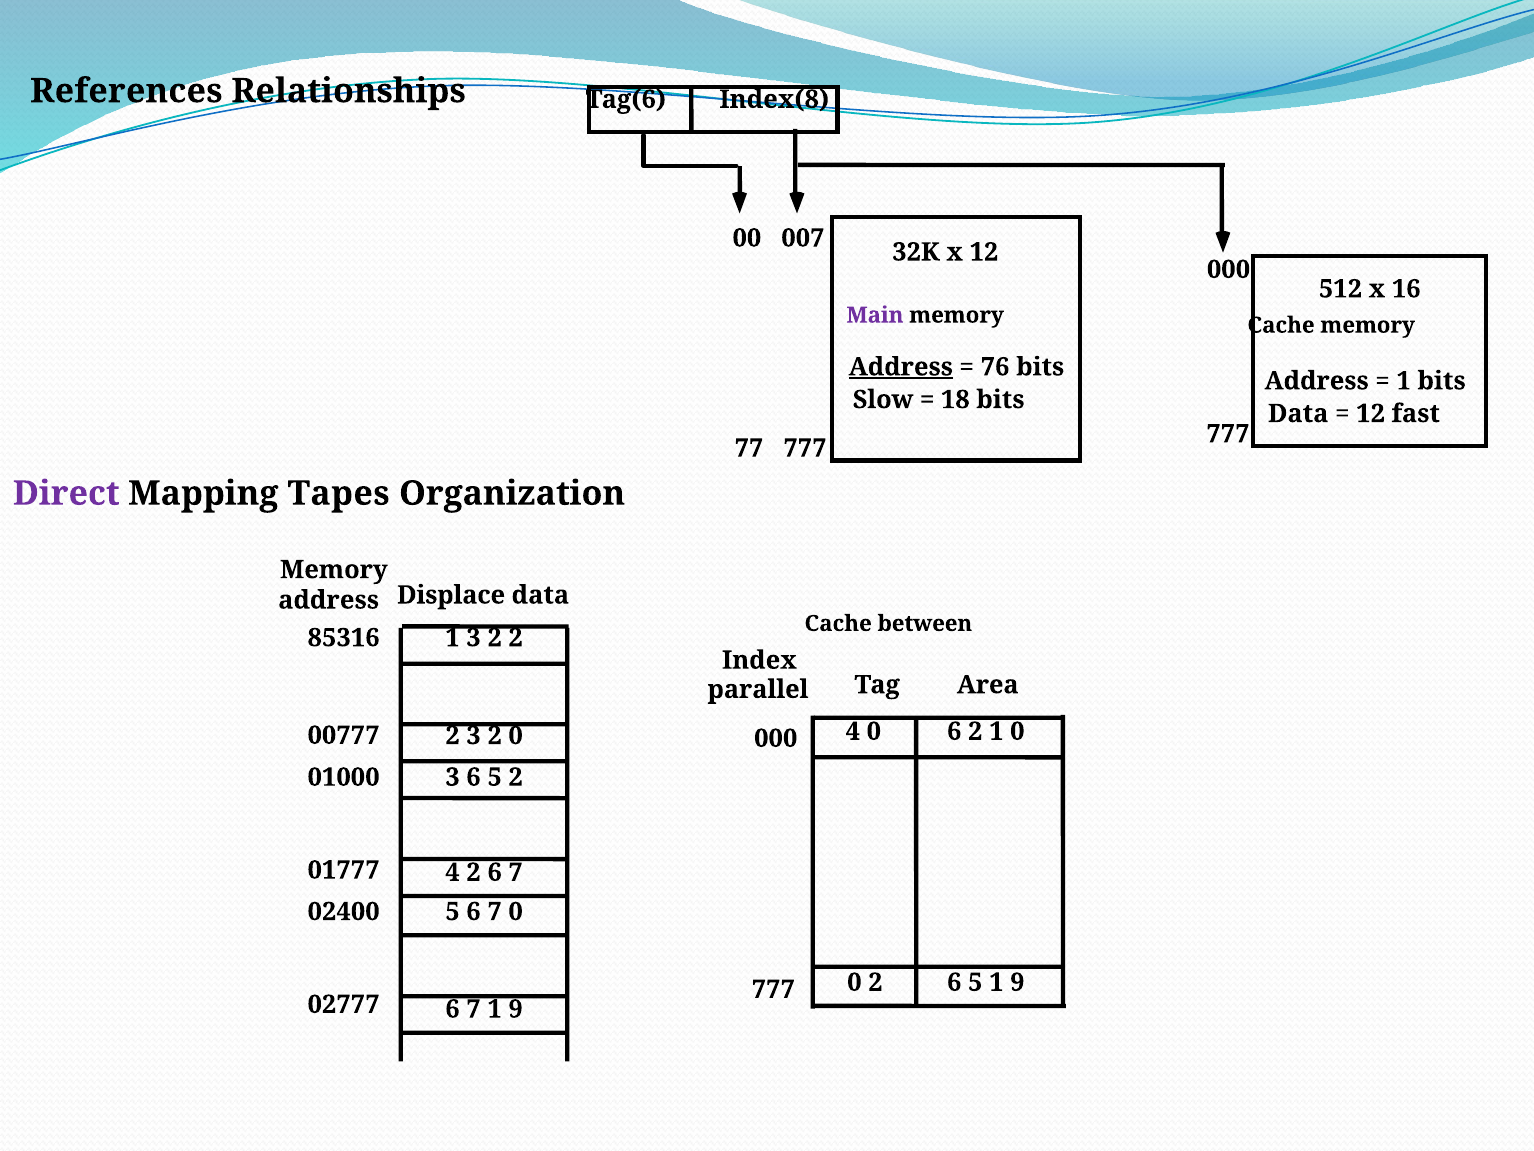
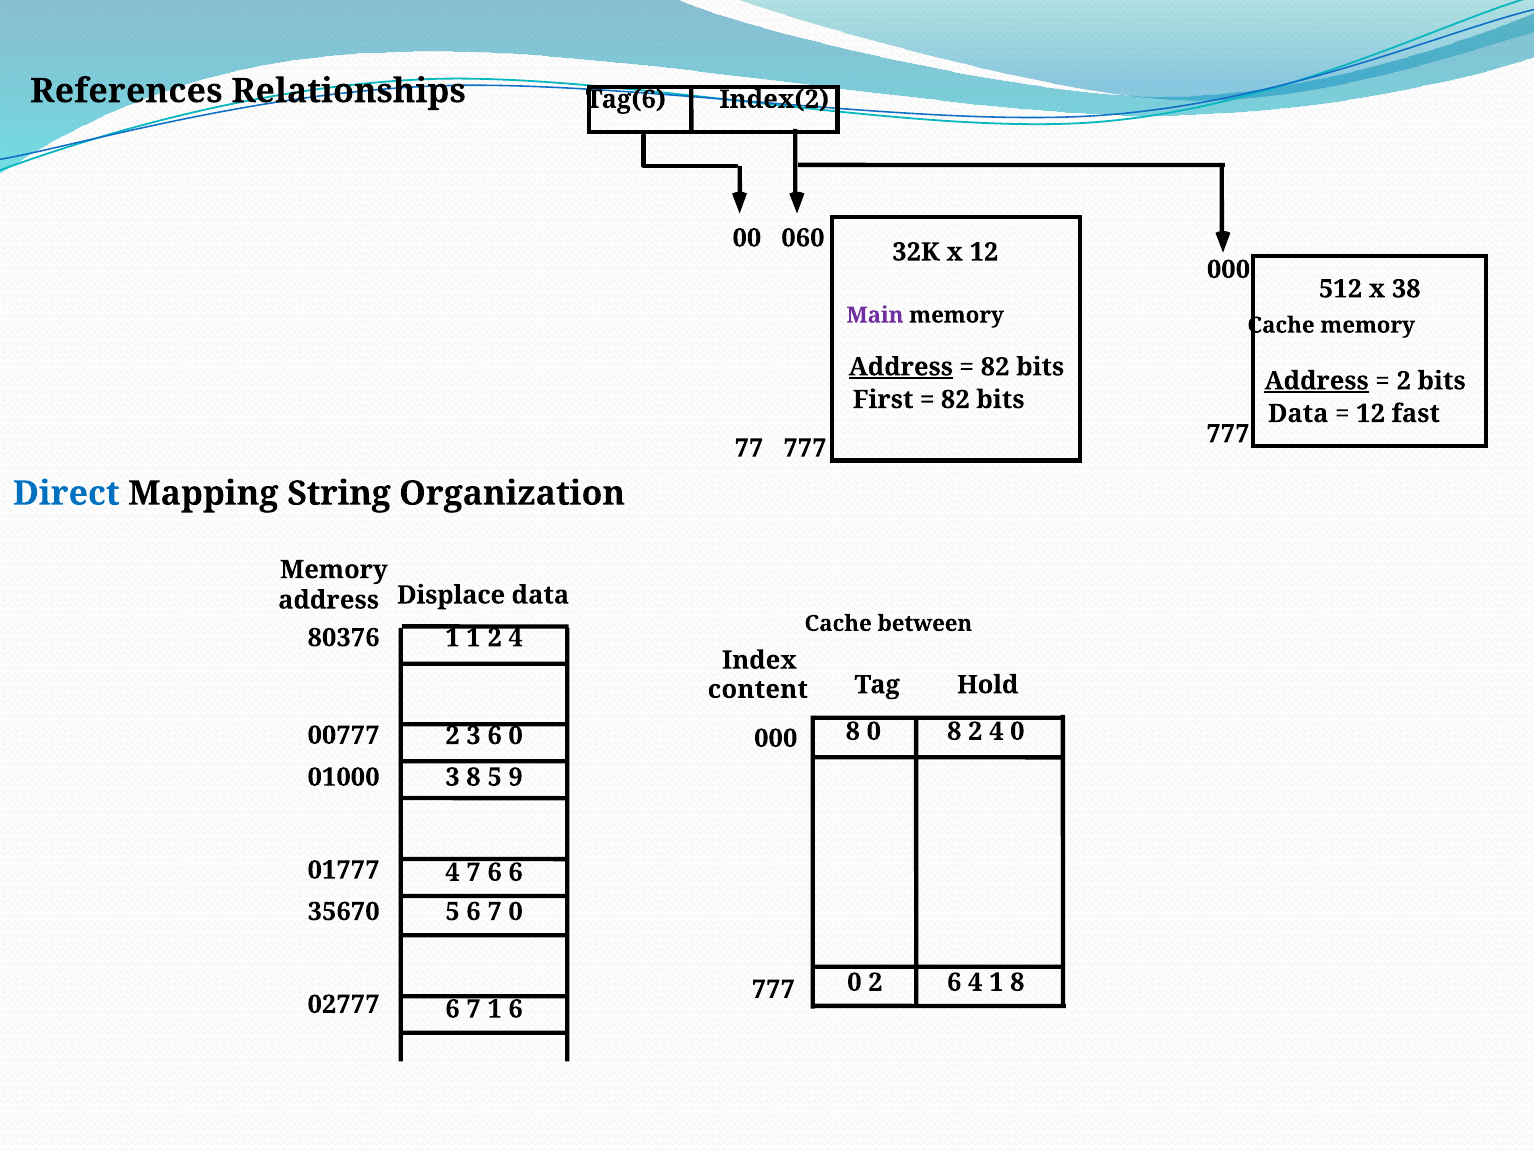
Index(8: Index(8 -> Index(2 (774, 99)
007: 007 -> 060 (803, 238)
16: 16 -> 38 (1406, 289)
76: 76 -> 82 (995, 367)
Address underline: none -> present (1317, 381)
1: 1 -> 2 (1404, 381)
Slow: Slow -> First (883, 400)
18: 18 -> 82 (955, 400)
Direct colour: purple -> blue (66, 493)
Tapes: Tapes -> String (339, 493)
85316: 85316 -> 80376 (344, 638)
1 3: 3 -> 1 (473, 638)
2: 2 -> 4 (516, 638)
parallel: parallel -> content (758, 689)
Area: Area -> Hold (988, 685)
2 3 2: 2 -> 6 (495, 735)
000 4: 4 -> 8 (853, 731)
6: 6 -> 8 (954, 731)
1: 1 -> 4 (996, 731)
3 6: 6 -> 8 (473, 777)
5 2: 2 -> 9 (516, 777)
4 2: 2 -> 7 (473, 872)
7: 7 -> 6 (516, 872)
02400: 02400 -> 35670 (344, 911)
2 6 5: 5 -> 4 (975, 982)
9: 9 -> 8 (1017, 982)
7 1 9: 9 -> 6 (516, 1009)
